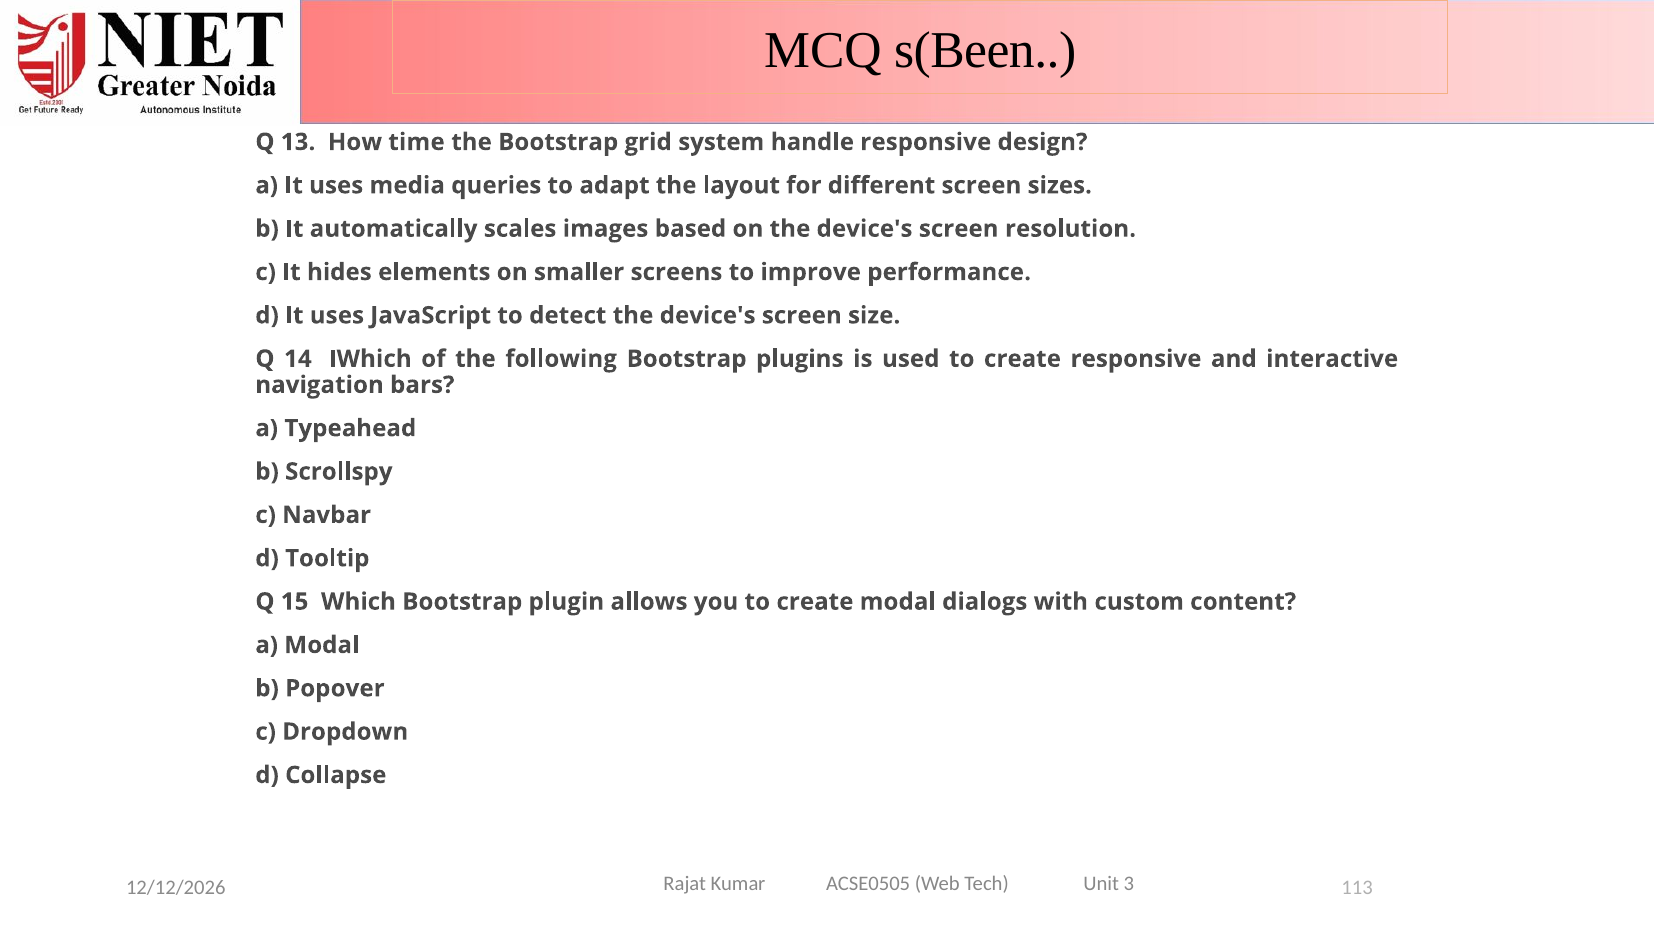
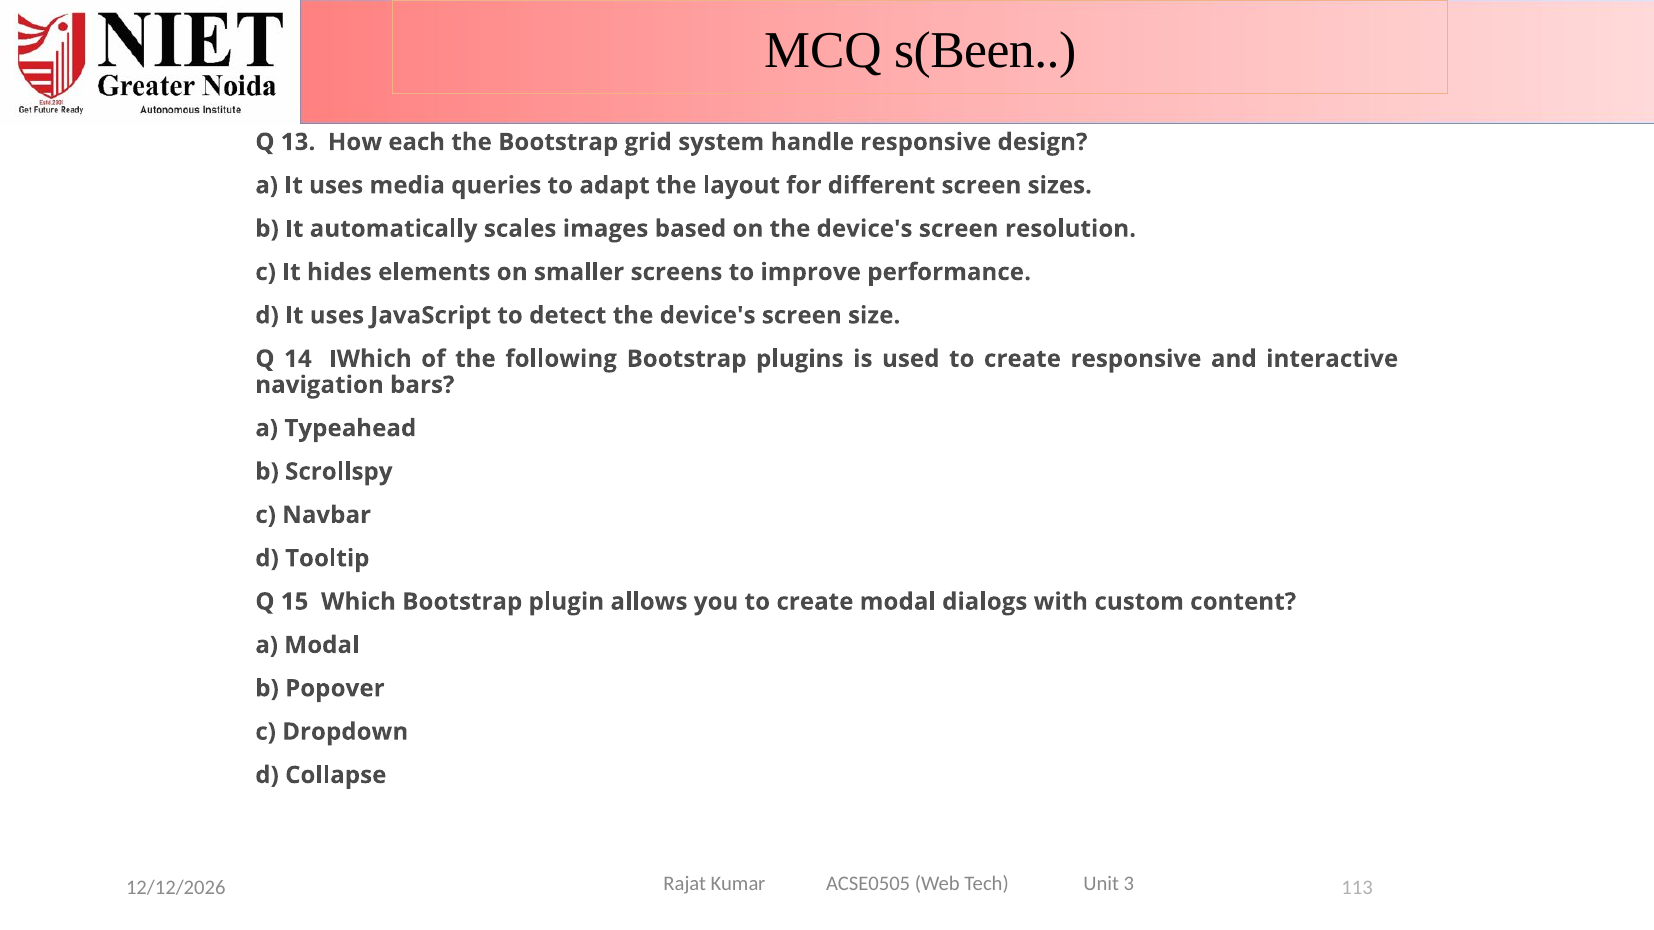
time: time -> each (417, 142)
